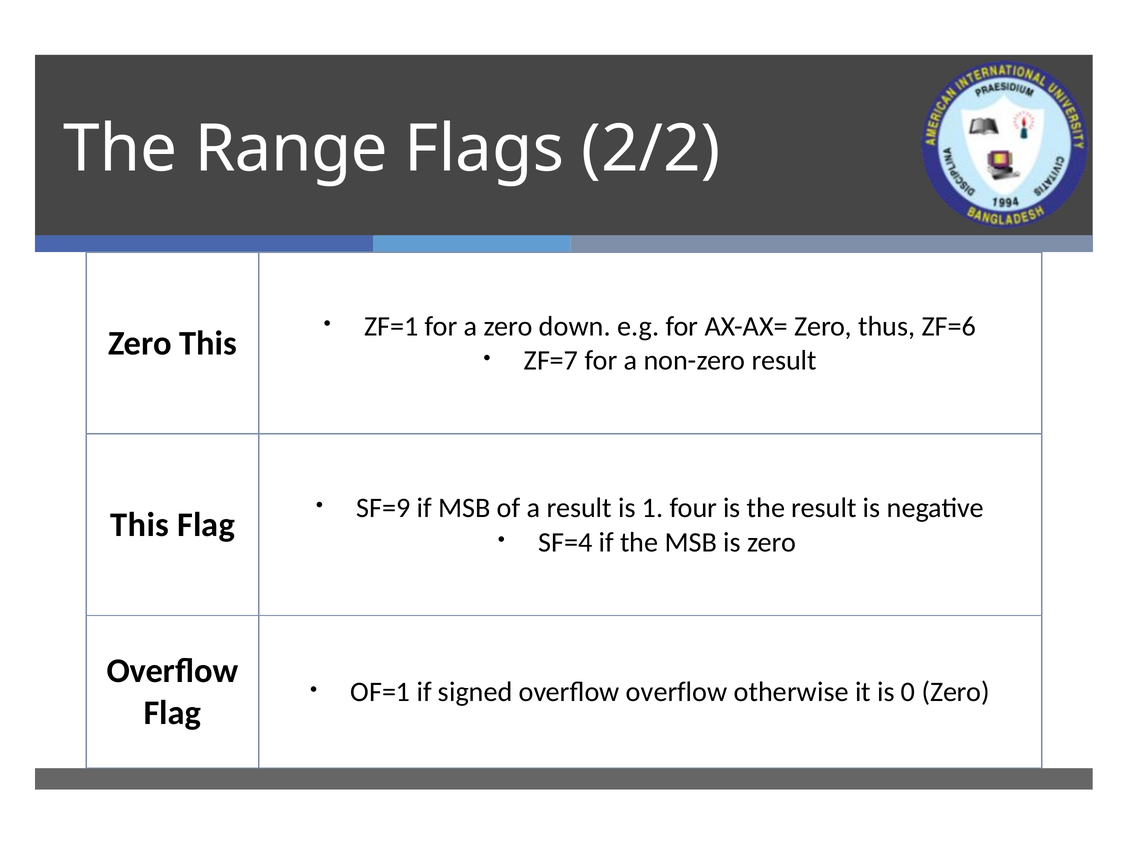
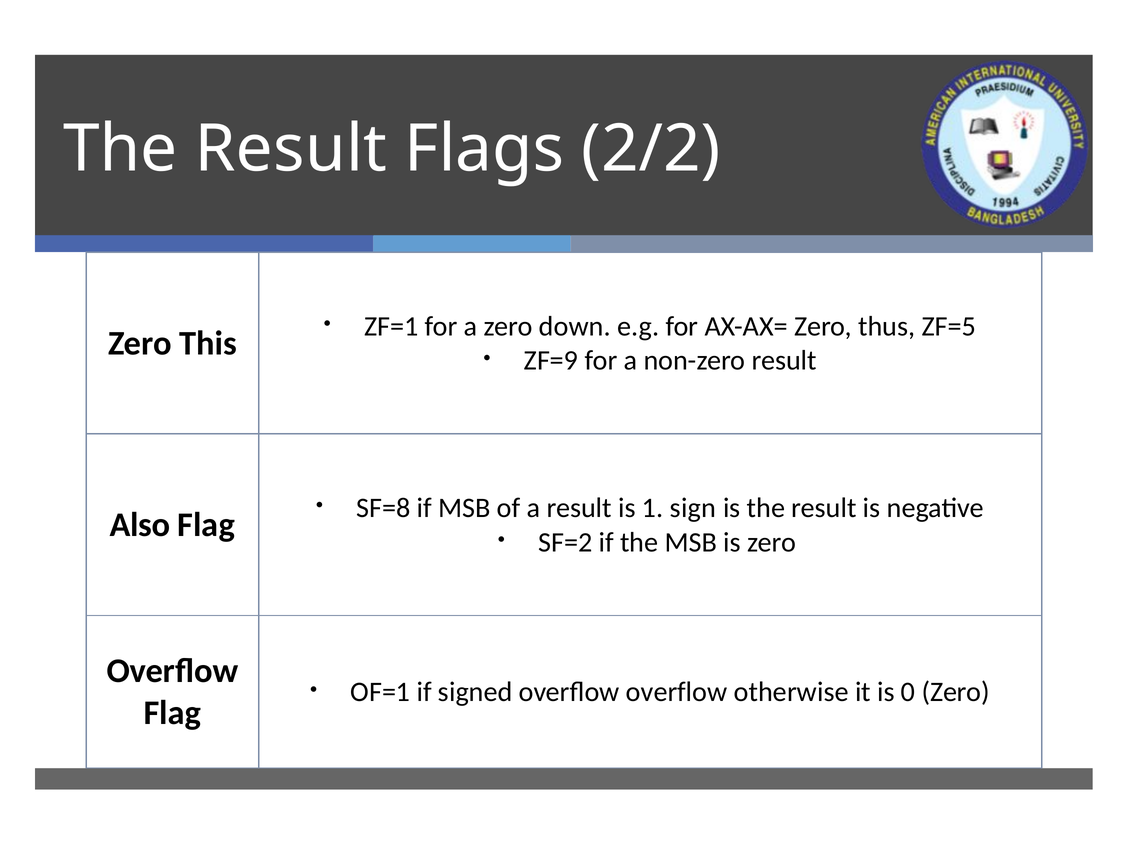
Range: Range -> Result (291, 149)
ZF=6: ZF=6 -> ZF=5 (949, 326)
ZF=7: ZF=7 -> ZF=9 (551, 361)
SF=9: SF=9 -> SF=8 (383, 508)
four: four -> sign (693, 508)
This: This -> Also (140, 525)
SF=4: SF=4 -> SF=2 (565, 542)
